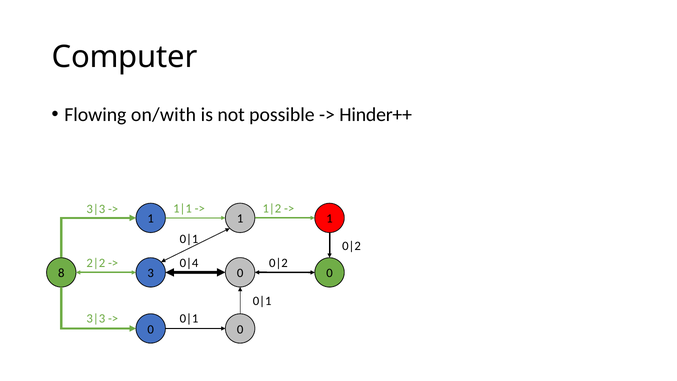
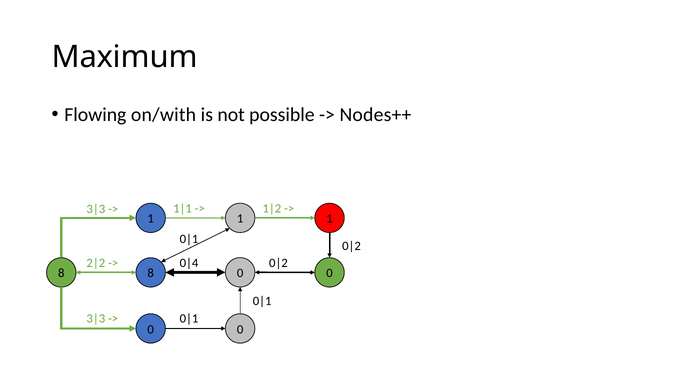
Computer: Computer -> Maximum (125, 57)
Hinder++: Hinder++ -> Nodes++ (375, 114)
8 3: 3 -> 8 (151, 273)
